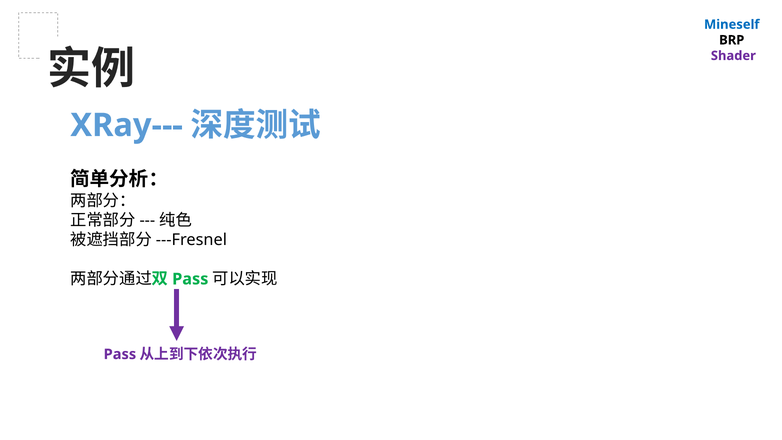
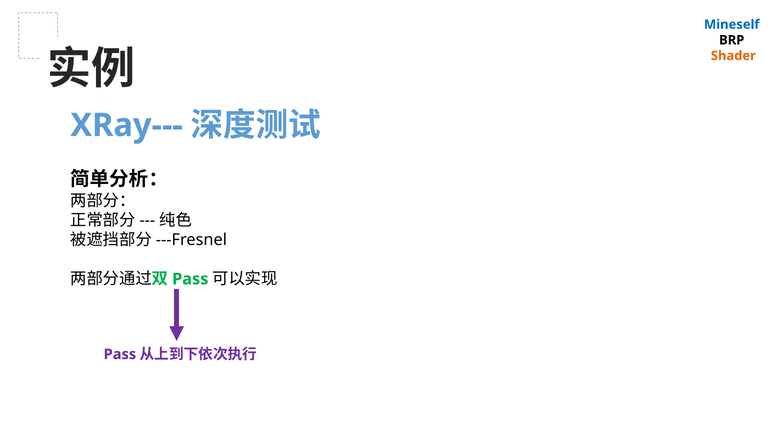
Shader colour: purple -> orange (733, 56)
